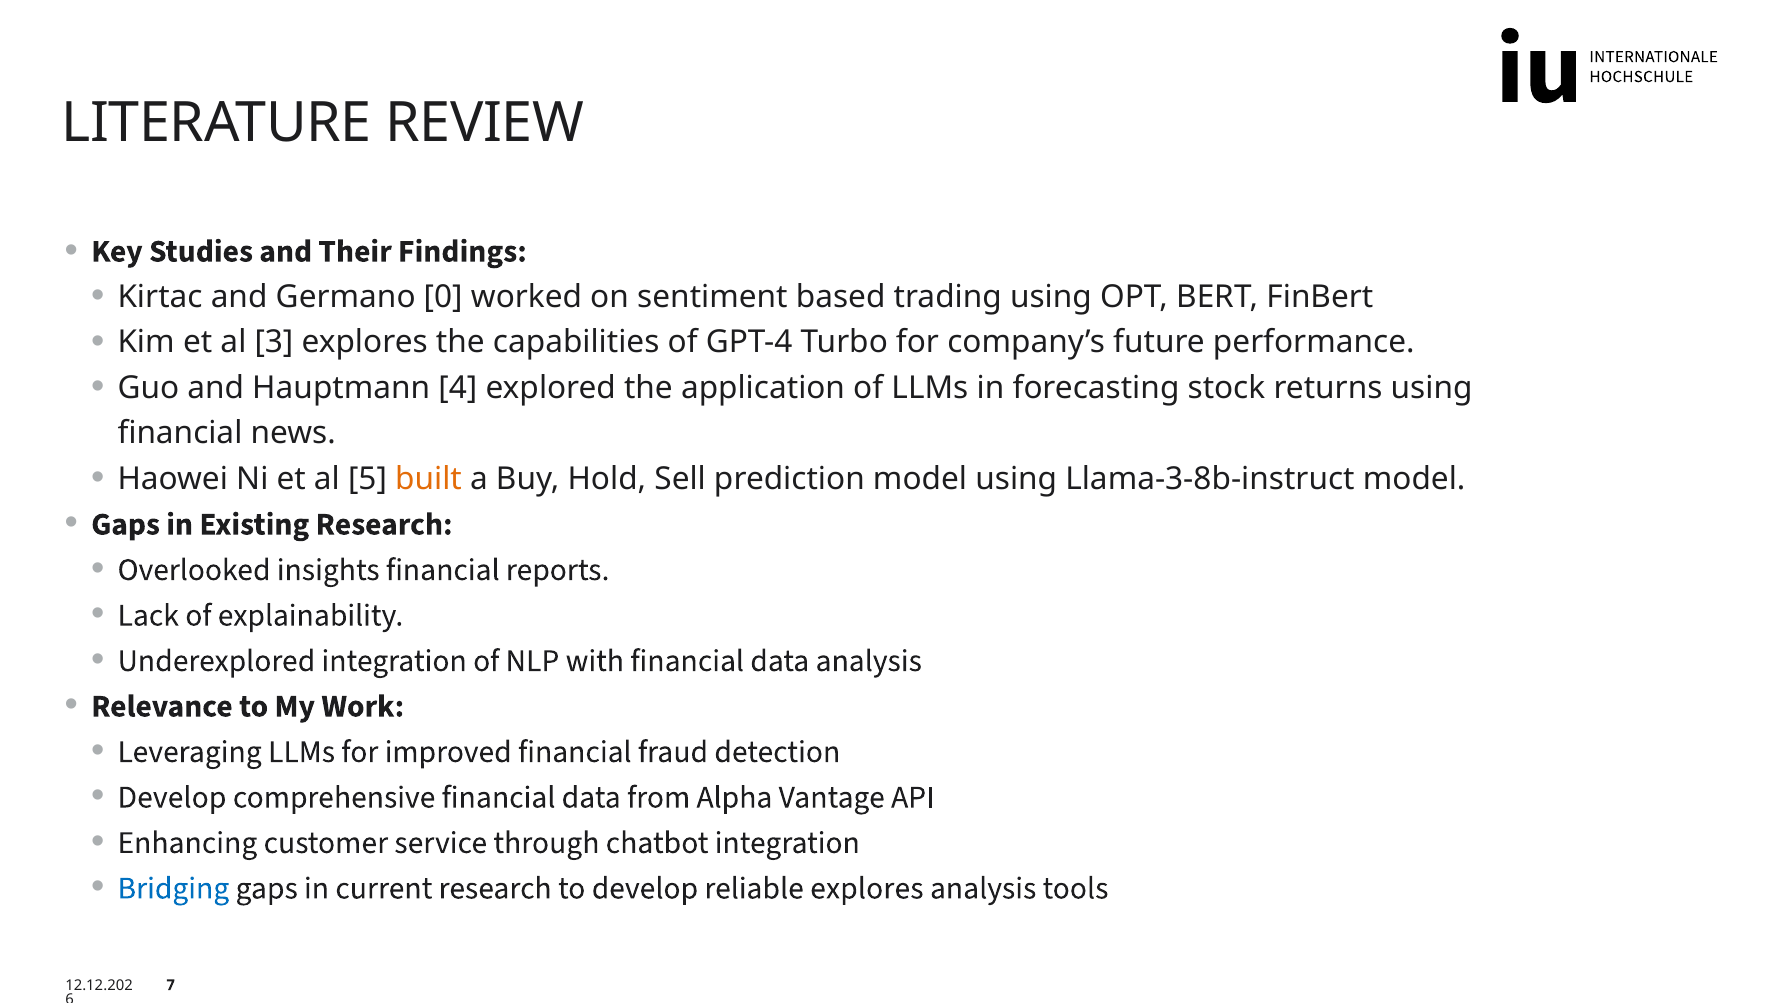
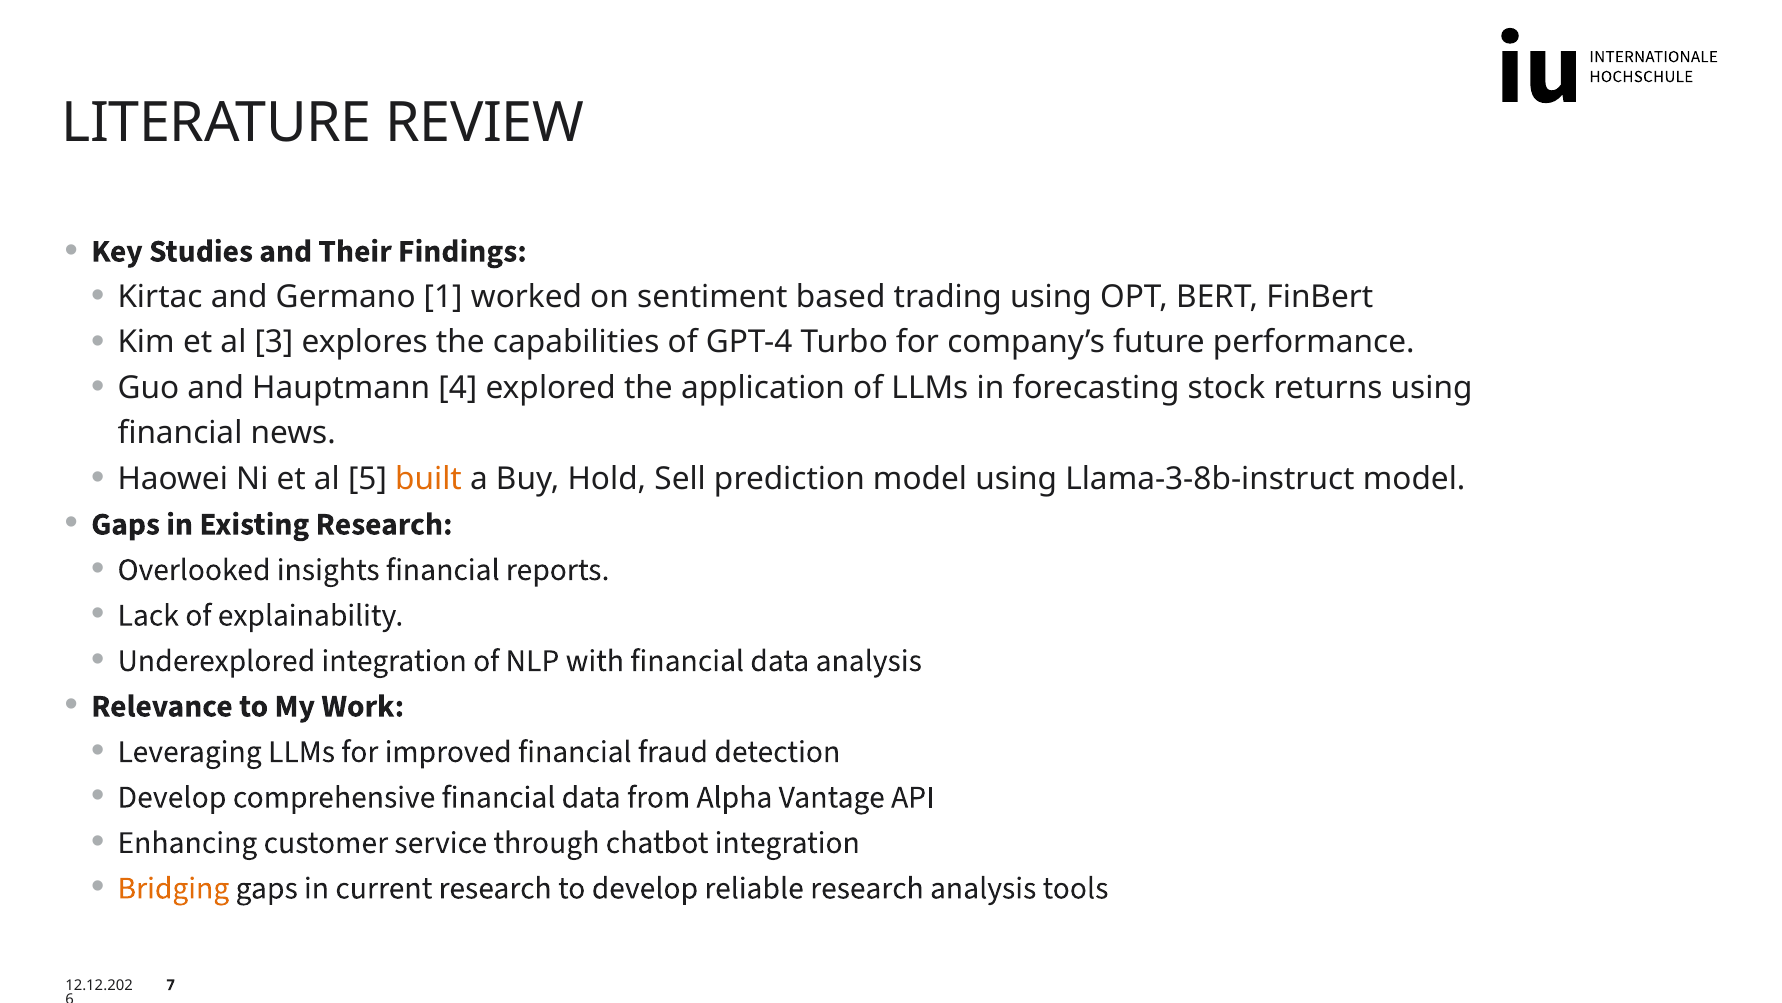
0: 0 -> 1 (443, 297)
Bridging colour: blue -> orange (173, 888)
reliable explores: explores -> research (867, 888)
